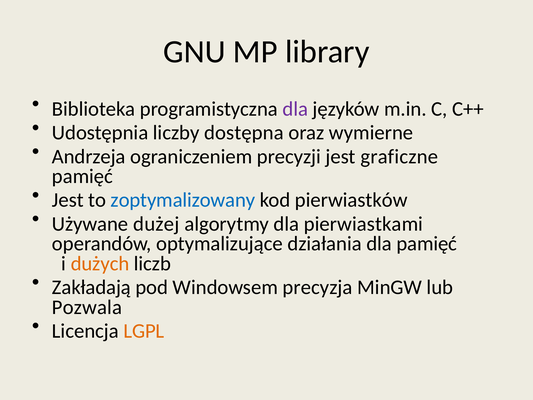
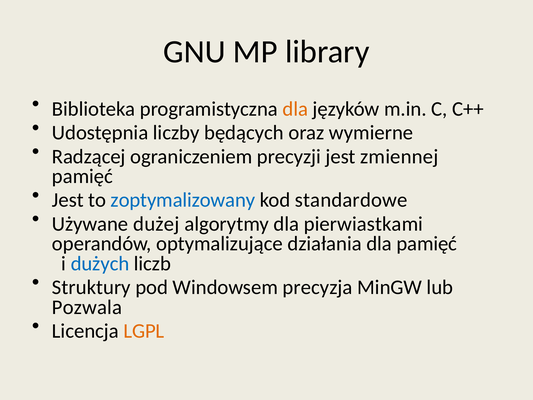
dla colour: purple -> orange (295, 109)
dostępna: dostępna -> będących (244, 133)
Andrzeja: Andrzeja -> Radzącej (89, 156)
graficzne: graficzne -> zmiennej (399, 156)
pierwiastków: pierwiastków -> standardowe (351, 200)
dużych colour: orange -> blue (100, 264)
Zakładają: Zakładają -> Struktury (91, 287)
